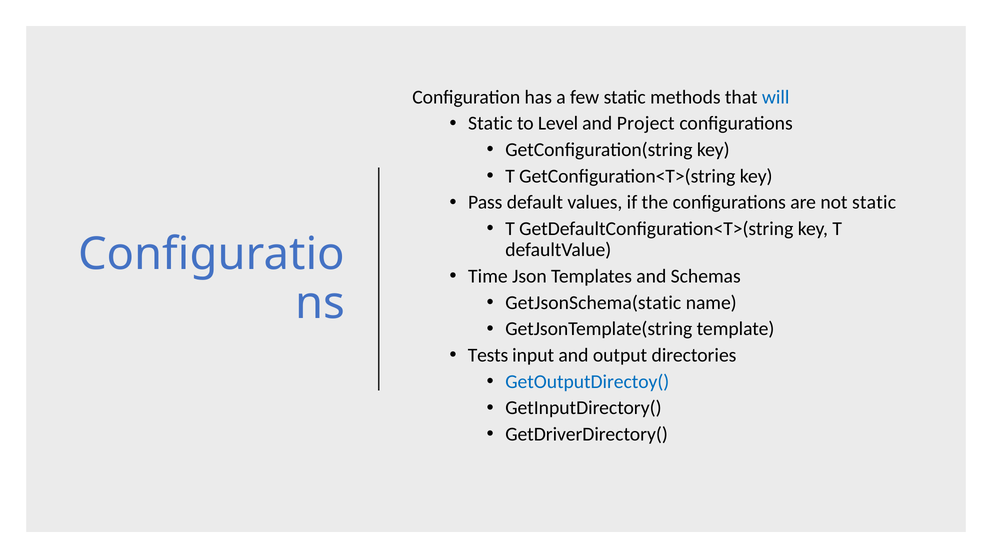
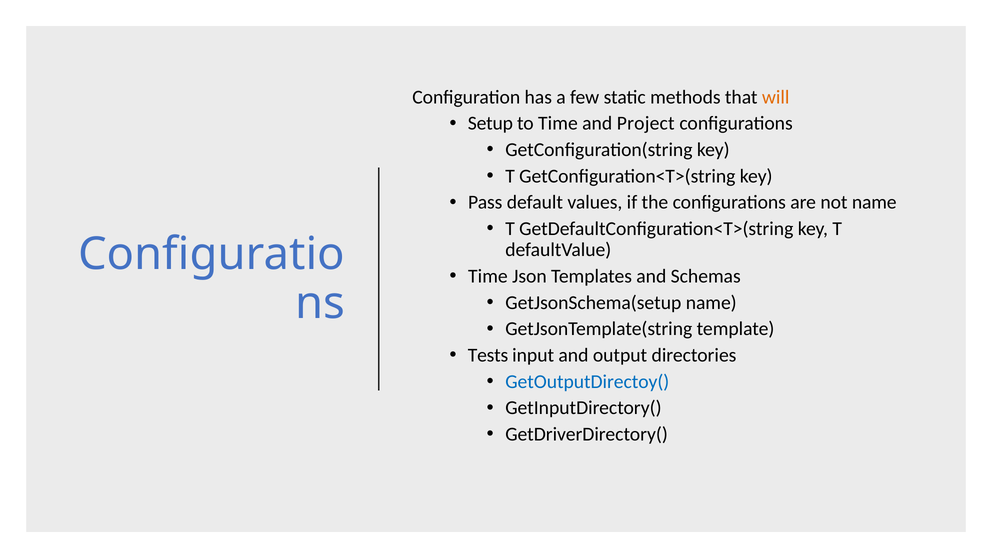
will colour: blue -> orange (776, 97)
Static: Static -> Setup (490, 123)
to Level: Level -> Time (558, 123)
not static: static -> name (874, 202)
GetJsonSchema(static: GetJsonSchema(static -> GetJsonSchema(setup (593, 303)
